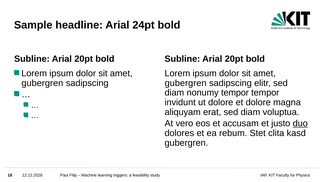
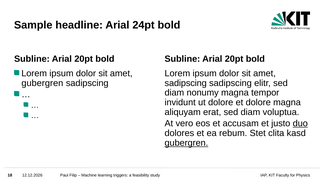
gubergren: gubergren -> sadipscing (186, 83)
nonumy tempor: tempor -> magna (235, 93)
gubergren underline: none -> present (186, 143)
